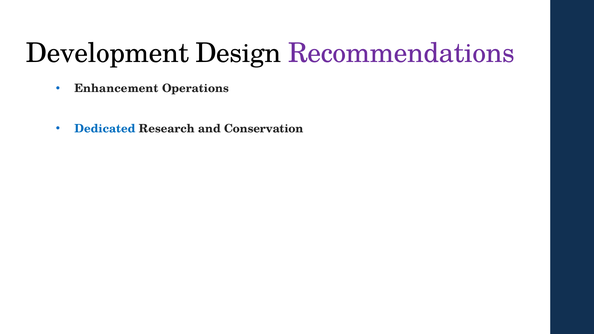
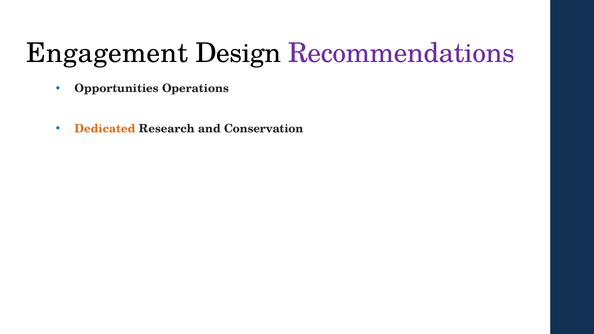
Development: Development -> Engagement (107, 53)
Enhancement: Enhancement -> Opportunities (117, 89)
Dedicated colour: blue -> orange (105, 129)
